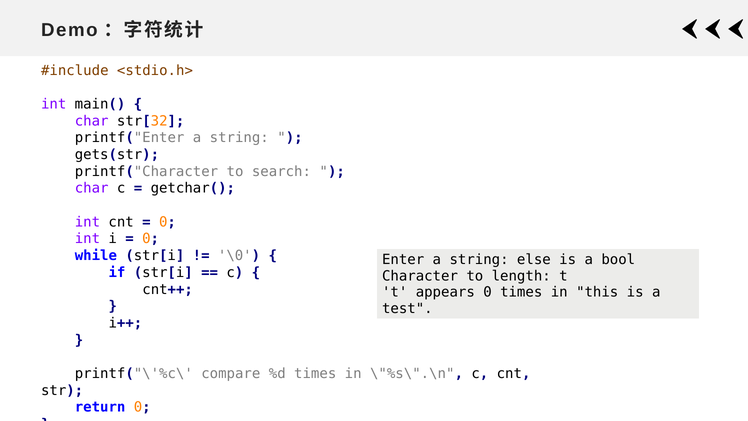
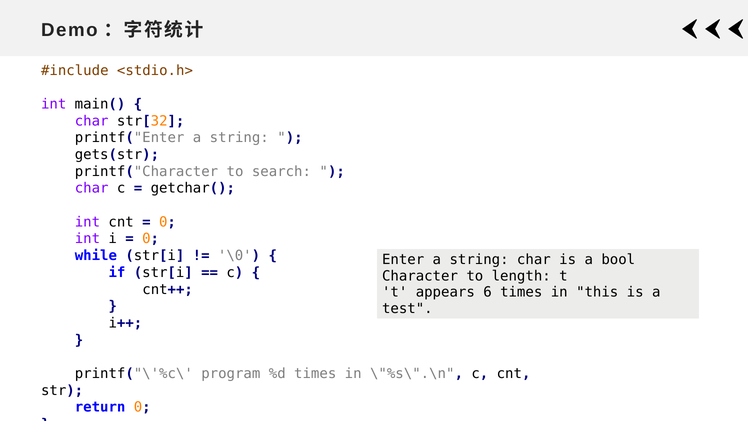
string else: else -> char (534, 260)
appears 0: 0 -> 6 (487, 292)
compare: compare -> program (231, 373)
